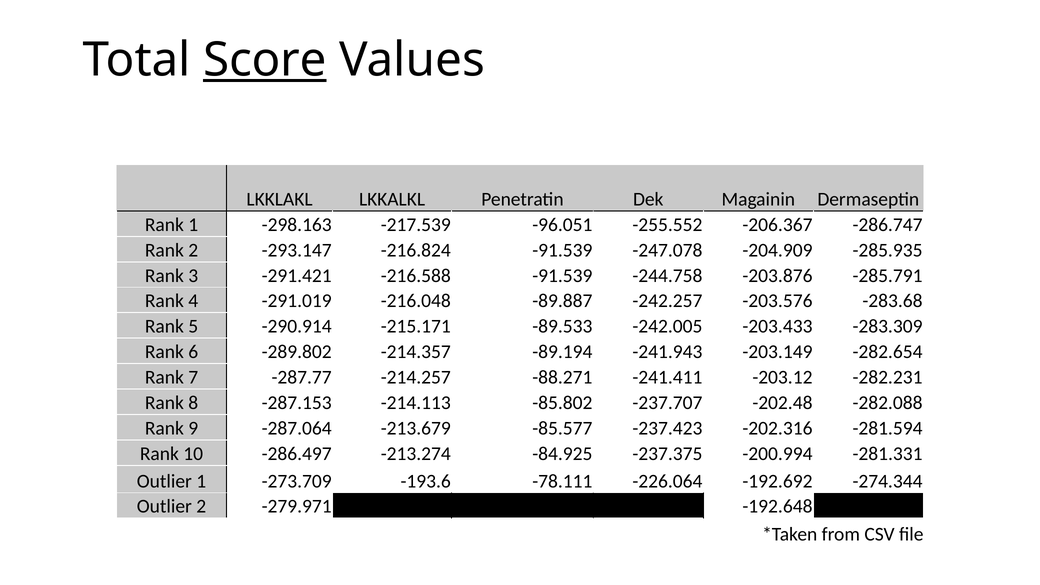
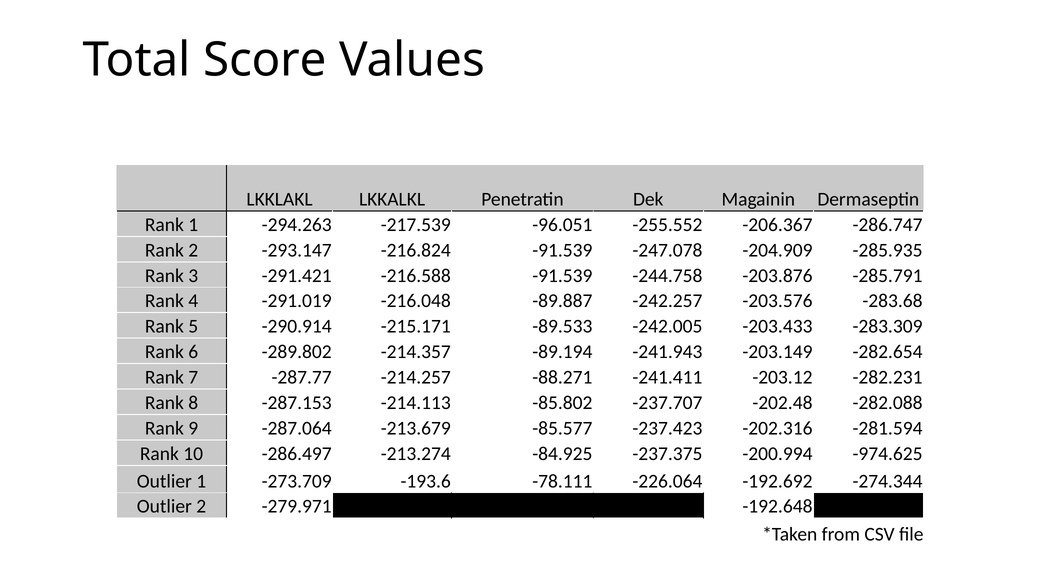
Score underline: present -> none (265, 60)
-298.163: -298.163 -> -294.263 (297, 225)
-281.331: -281.331 -> -974.625 (888, 454)
